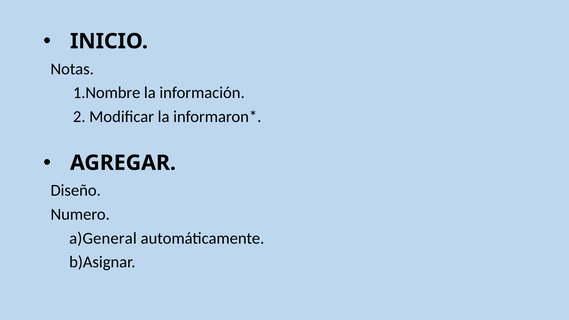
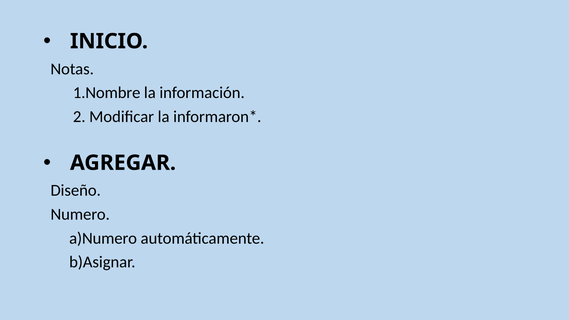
a)General: a)General -> a)Numero (103, 238)
